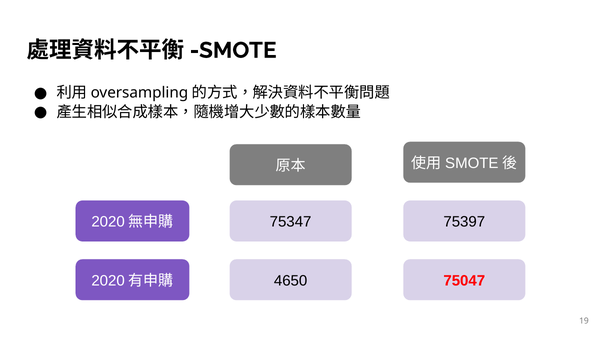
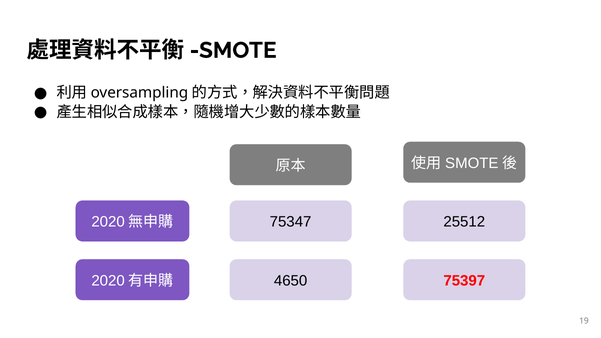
75397: 75397 -> 25512 (464, 222)
75047: 75047 -> 75397 (464, 281)
